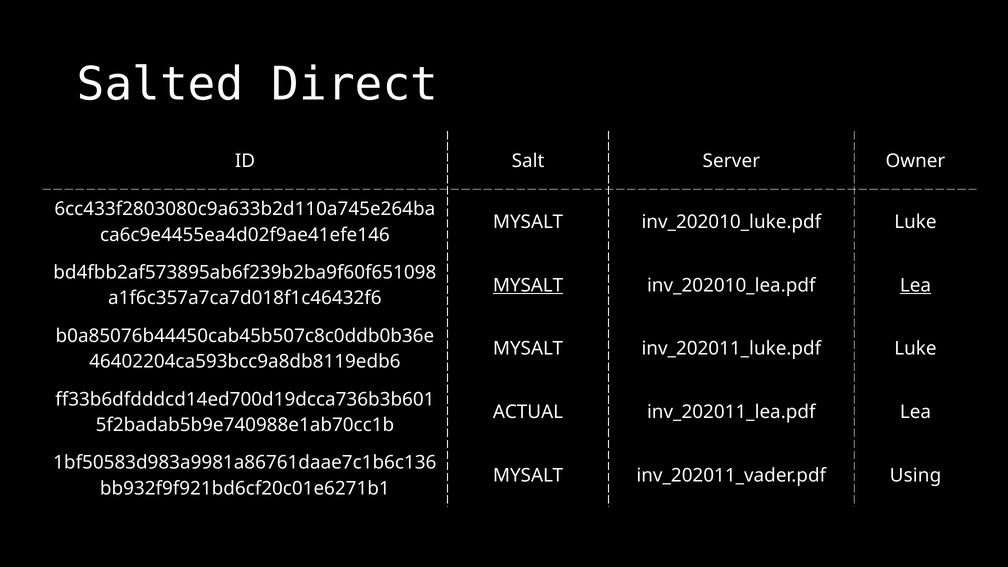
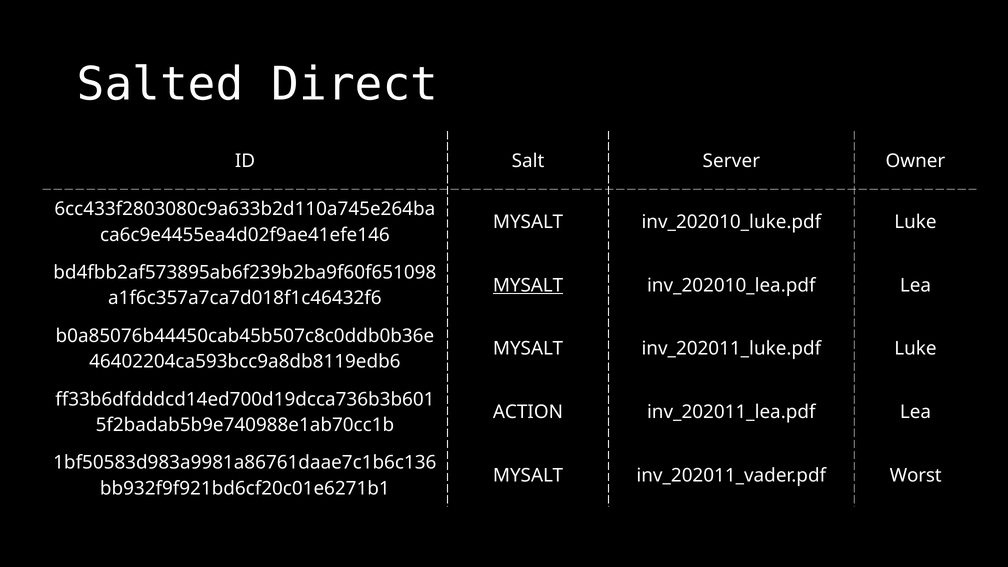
Lea underline: present -> none (915, 285)
ACTUAL: ACTUAL -> ACTION (528, 412)
Using: Using -> Worst (916, 475)
